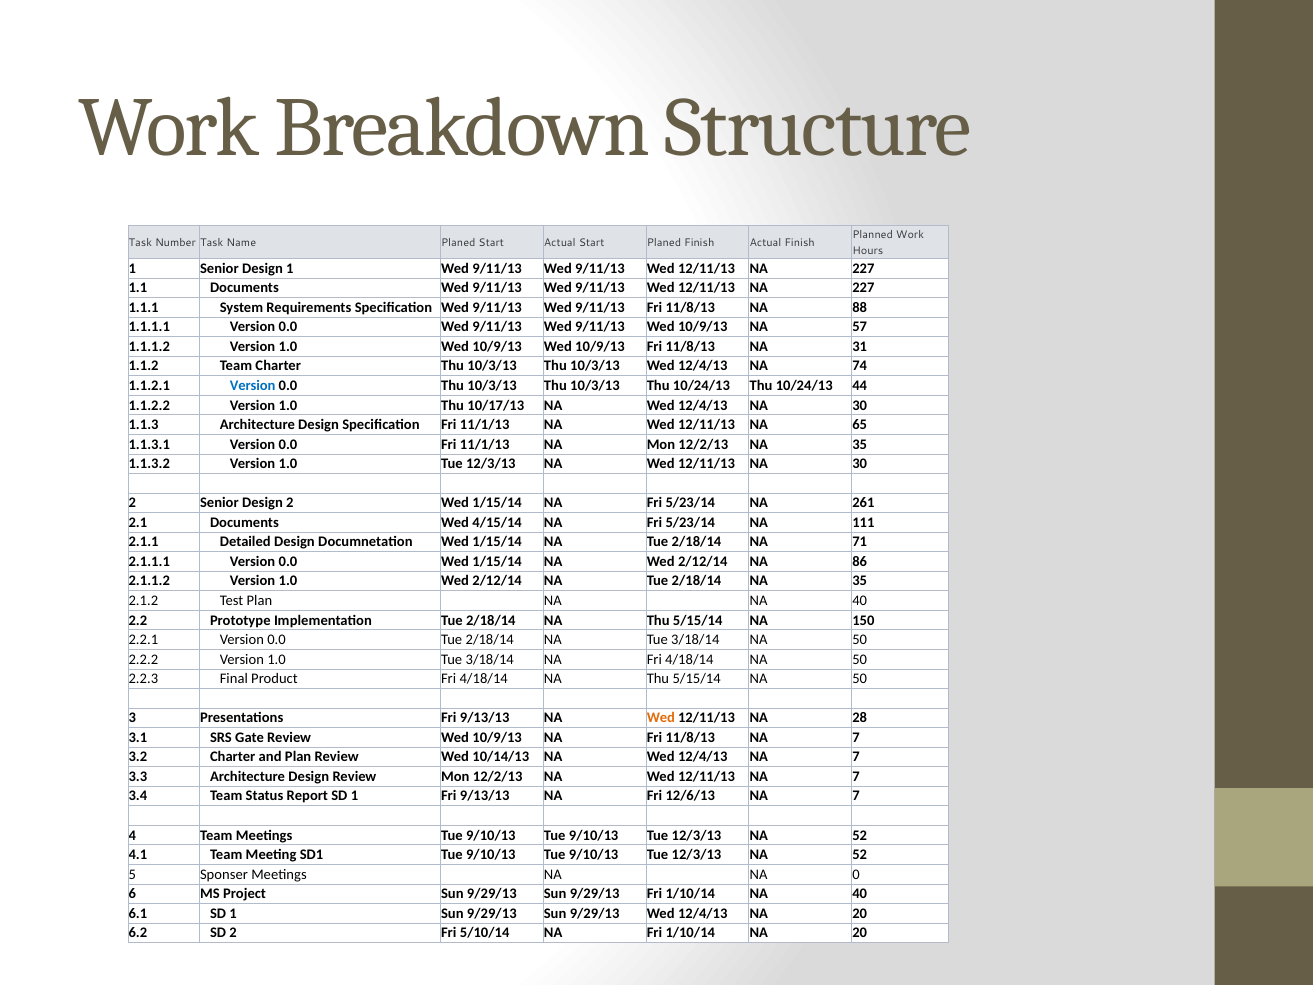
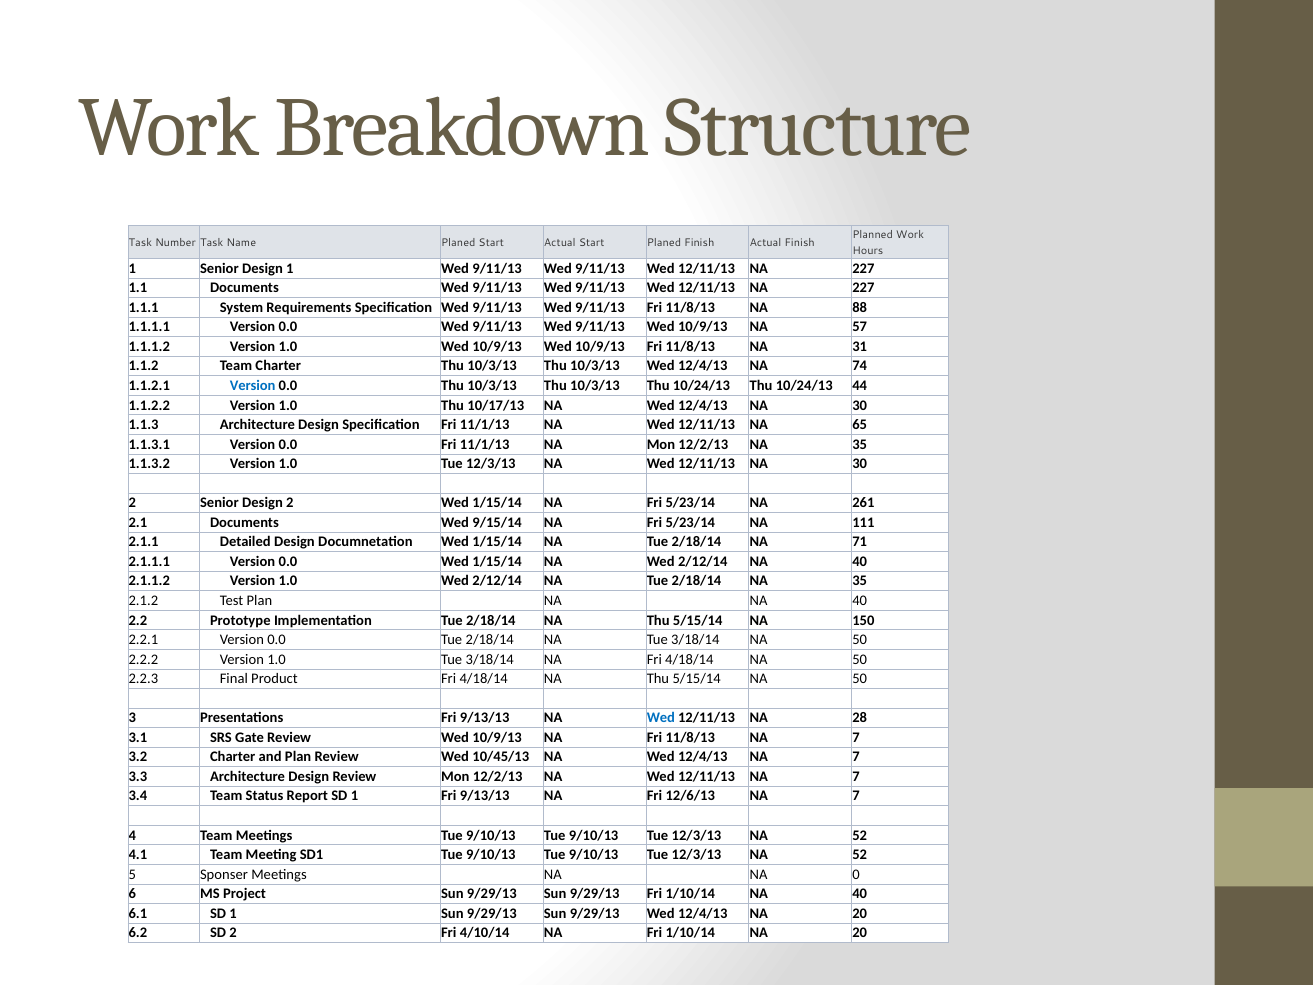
4/15/14: 4/15/14 -> 9/15/14 (497, 522)
2/12/14 NA 86: 86 -> 40 (860, 561)
Wed colour: orange -> blue (661, 718)
10/14/13: 10/14/13 -> 10/45/13 (501, 757)
5/10/14: 5/10/14 -> 4/10/14 (485, 933)
